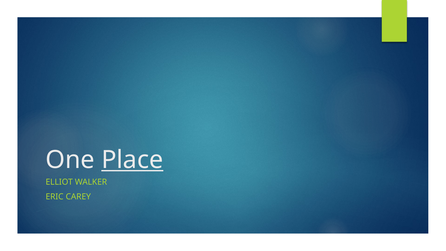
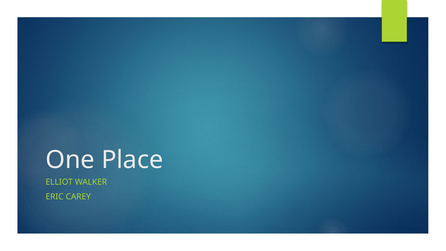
Place underline: present -> none (132, 160)
